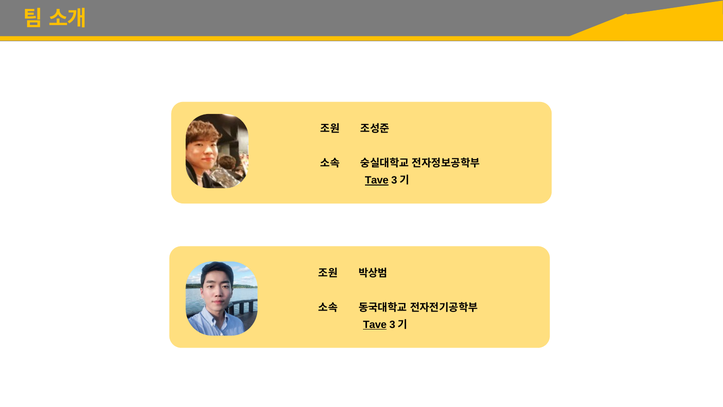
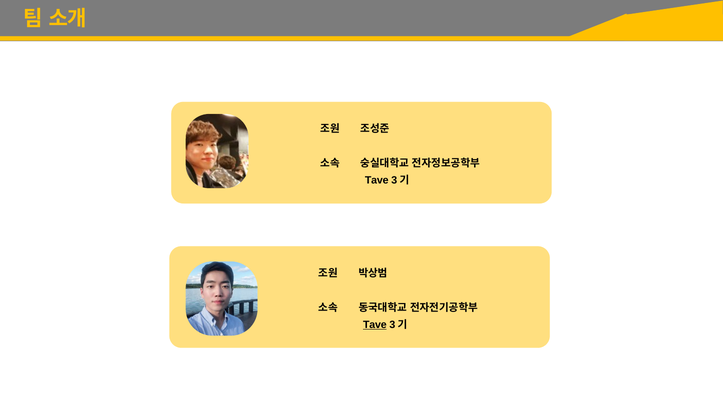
Tave underline: present -> none (377, 180)
